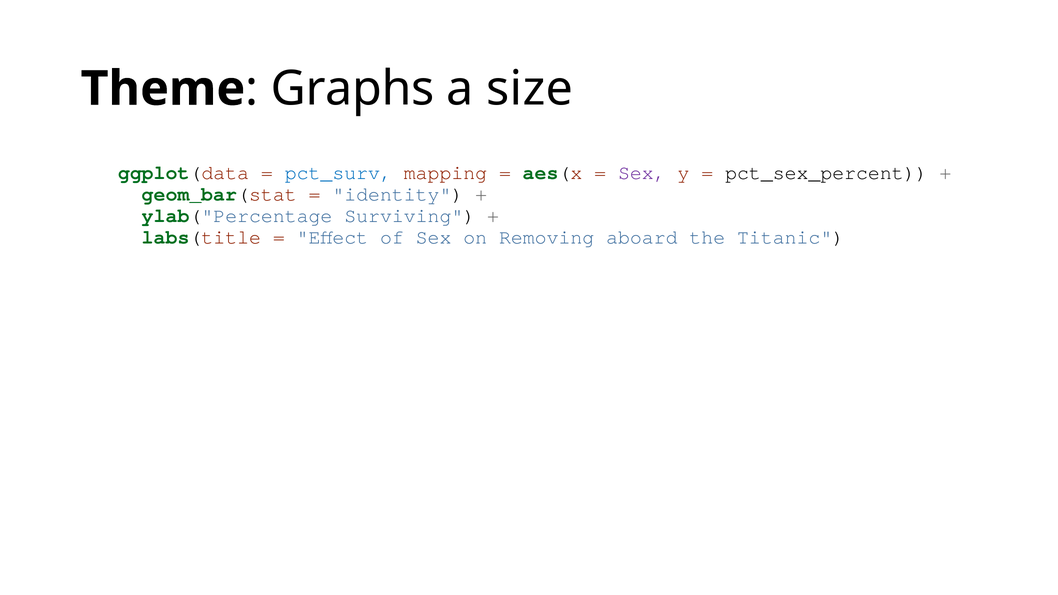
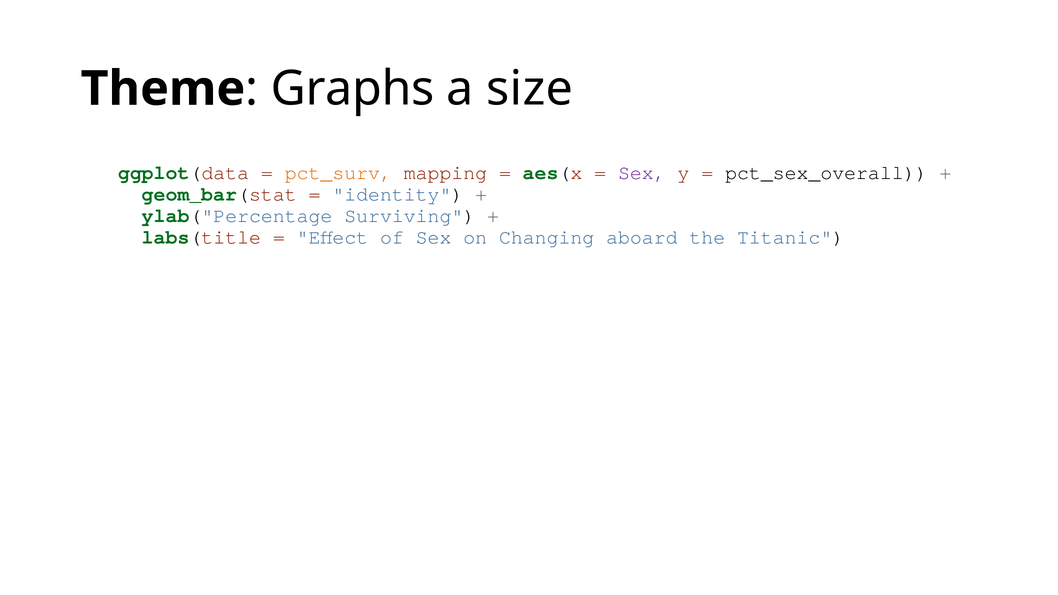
pct_surv colour: blue -> orange (338, 173)
pct_sex_percent: pct_sex_percent -> pct_sex_overall (826, 173)
Removing: Removing -> Changing (547, 237)
